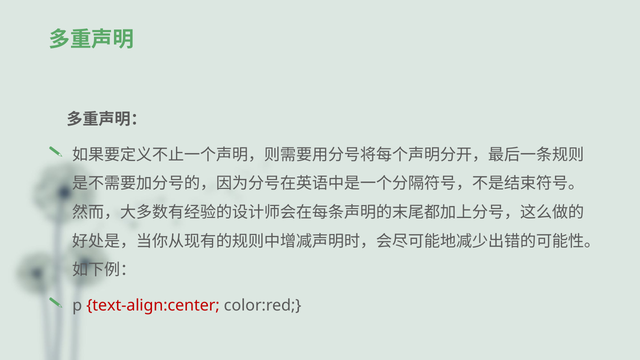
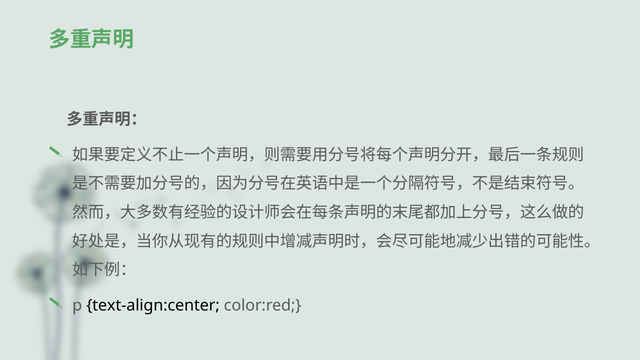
text-align:center colour: red -> black (153, 306)
